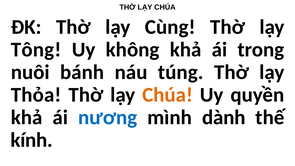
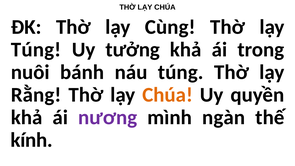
Tông: Tông -> Túng (36, 50)
không: không -> tưởng (133, 50)
Thỏa: Thỏa -> Rằng (36, 95)
nương colour: blue -> purple (108, 117)
dành: dành -> ngàn (224, 117)
